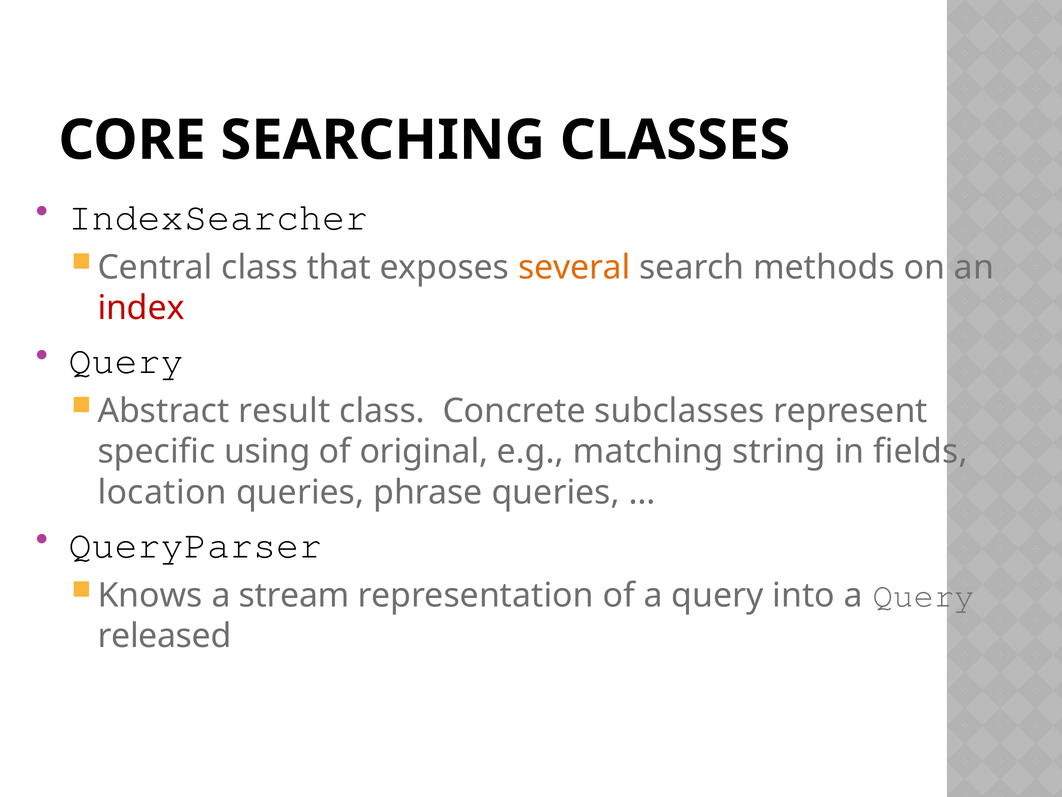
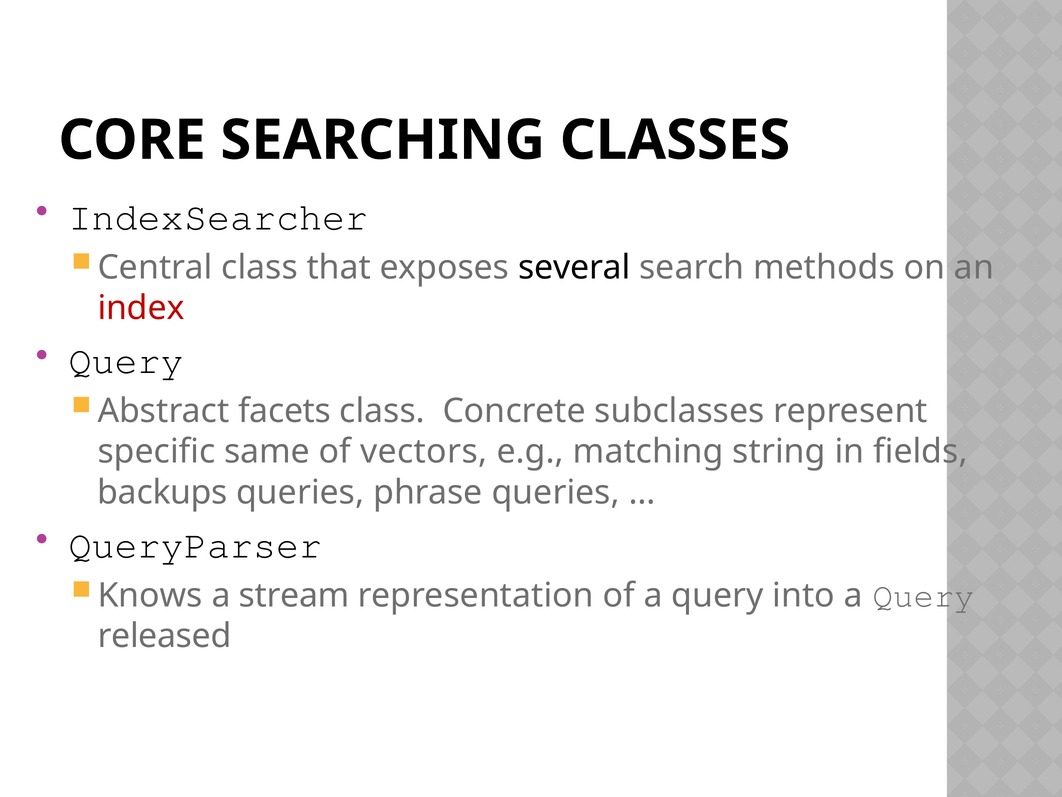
several colour: orange -> black (574, 267)
result: result -> facets (285, 411)
using: using -> same (267, 451)
original: original -> vectors (424, 451)
location: location -> backups (163, 492)
